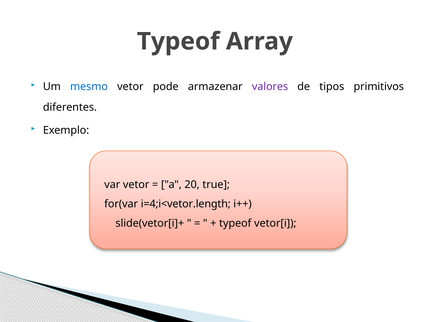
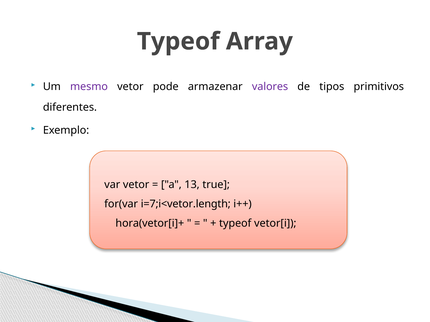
mesmo colour: blue -> purple (89, 87)
20: 20 -> 13 (192, 185)
i=4;i<vetor.length: i=4;i<vetor.length -> i=7;i<vetor.length (186, 204)
slide(vetor[i]+: slide(vetor[i]+ -> hora(vetor[i]+ (150, 224)
